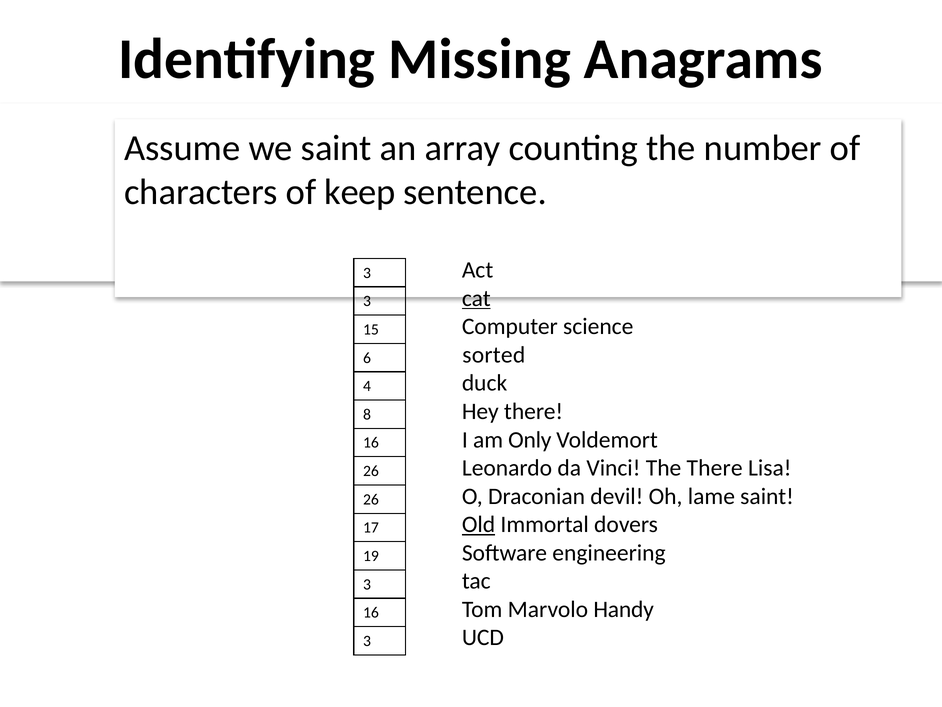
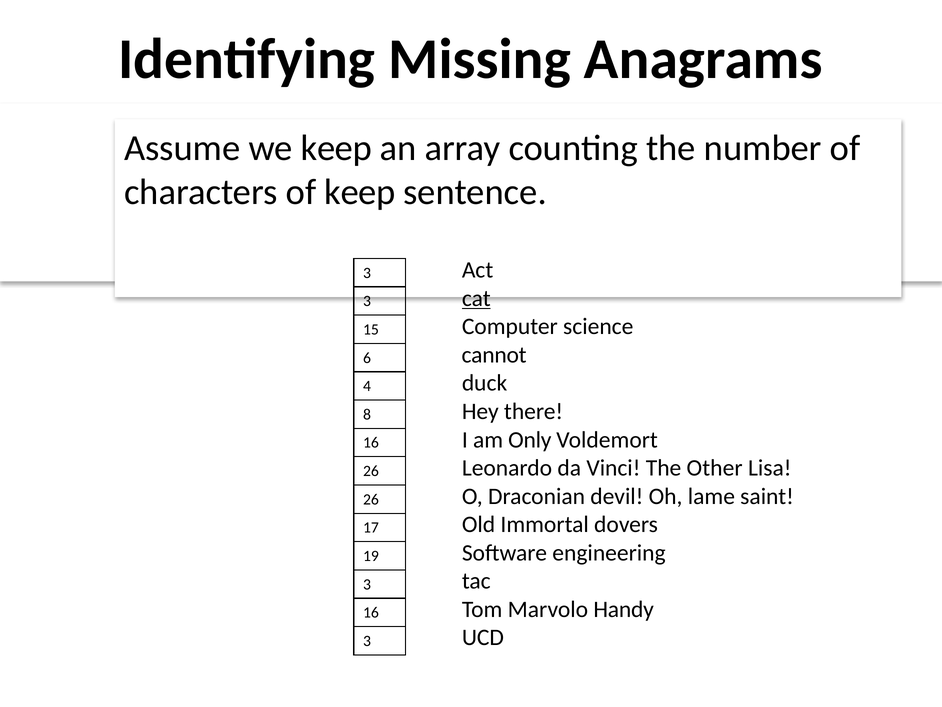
we saint: saint -> keep (336, 148)
sorted: sorted -> cannot (494, 355)
The There: There -> Other (715, 468)
Old underline: present -> none (479, 524)
